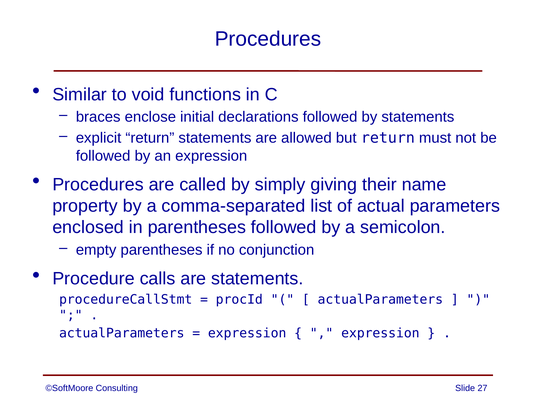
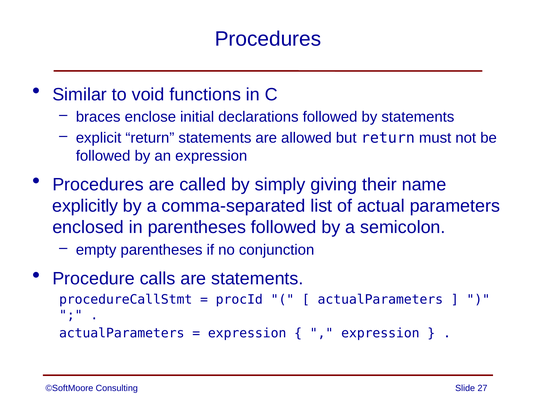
property: property -> explicitly (85, 206)
